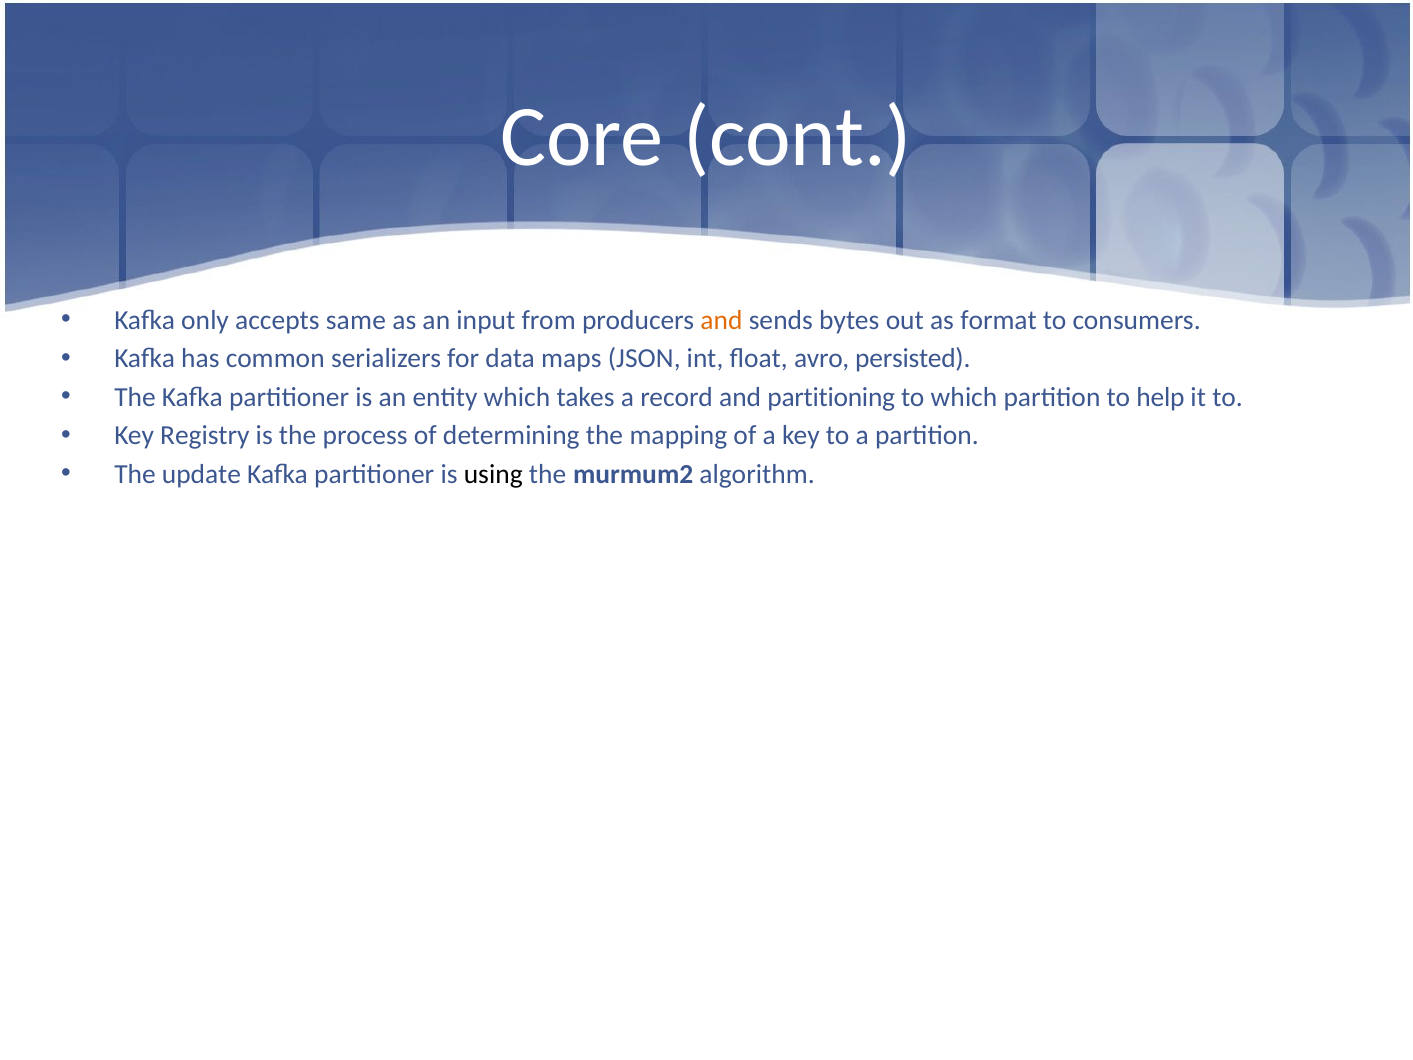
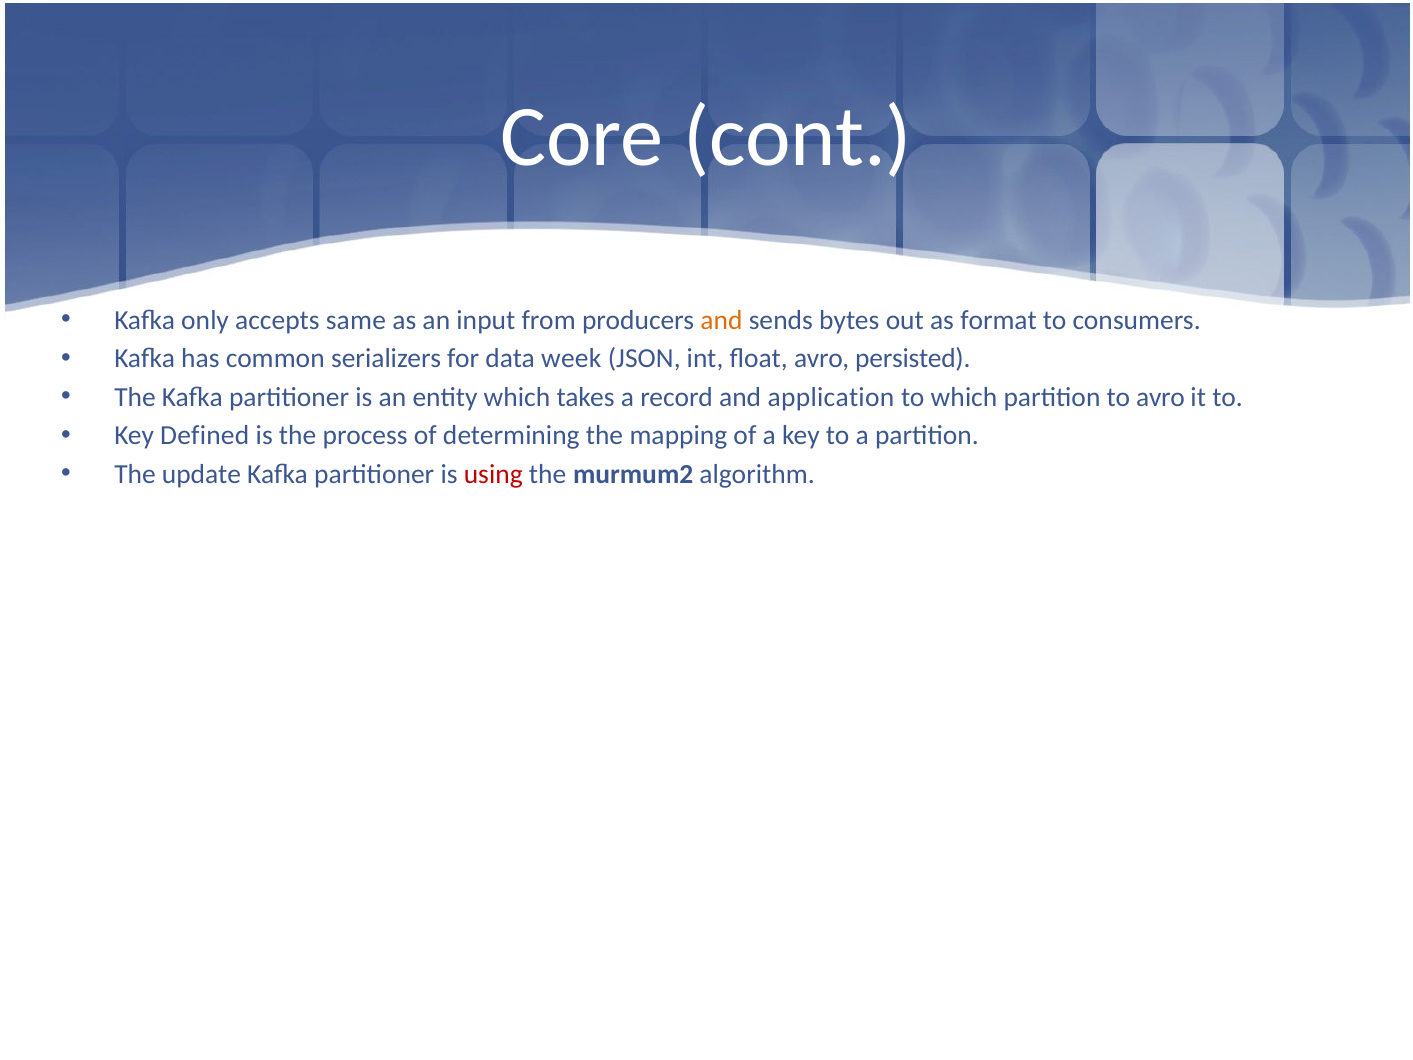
maps: maps -> week (571, 358)
partitioning: partitioning -> application (831, 397)
to help: help -> avro (1161, 397)
Registry: Registry -> Defined (205, 435)
using colour: black -> red (493, 474)
